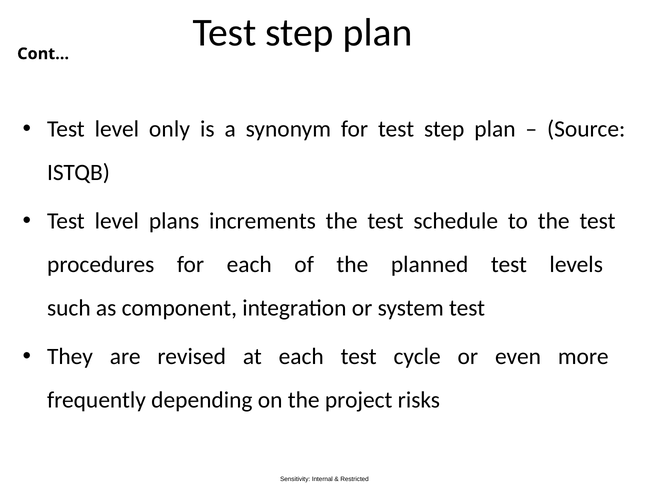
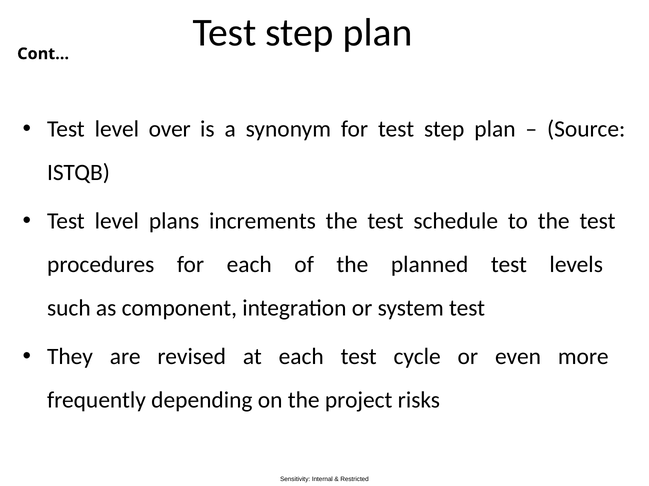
only: only -> over (170, 129)
